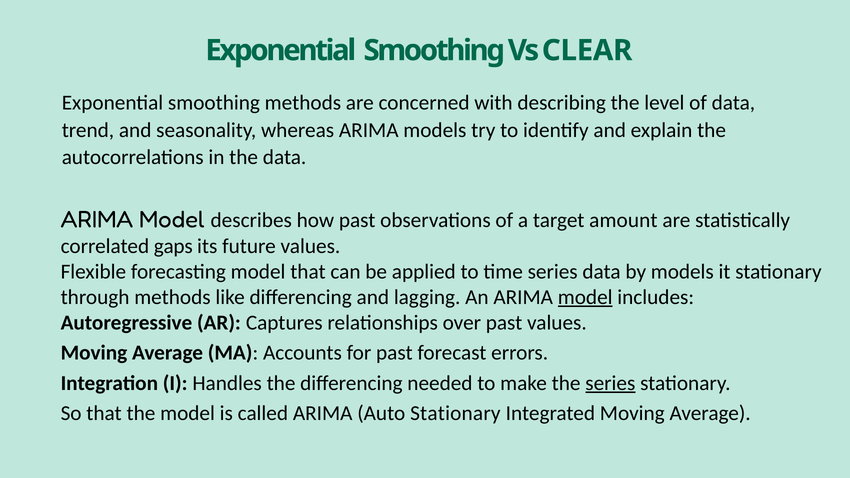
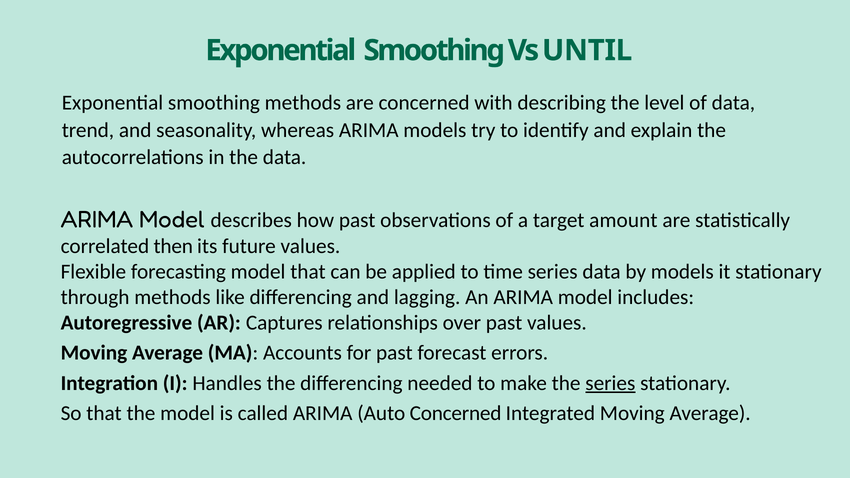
CLEAR: CLEAR -> UNTIL (587, 50)
gaps: gaps -> then (173, 246)
model underline: present -> none (585, 297)
Auto Stationary: Stationary -> Concerned (456, 413)
